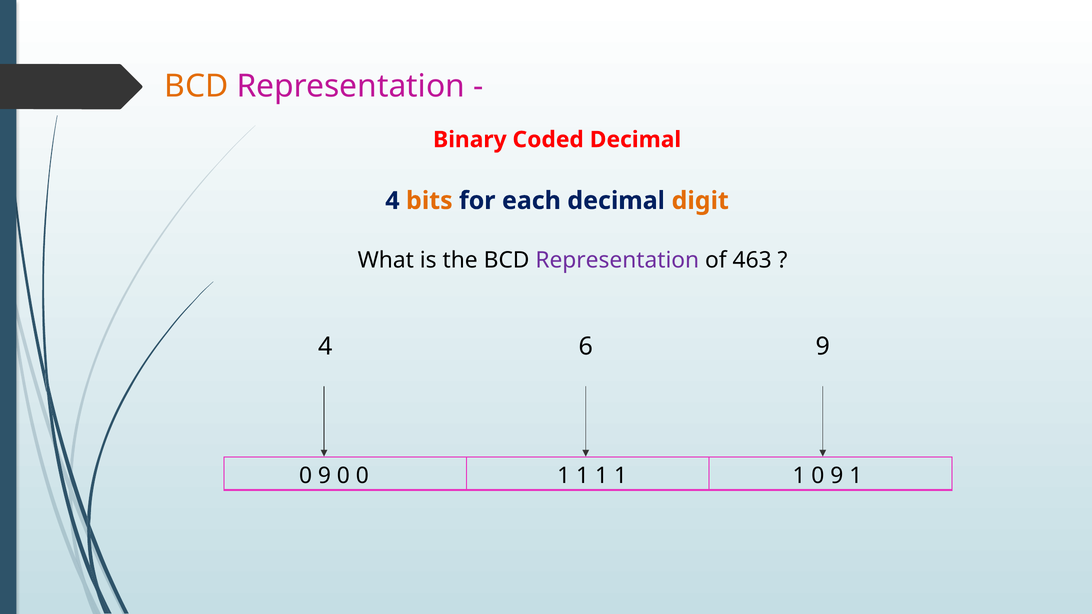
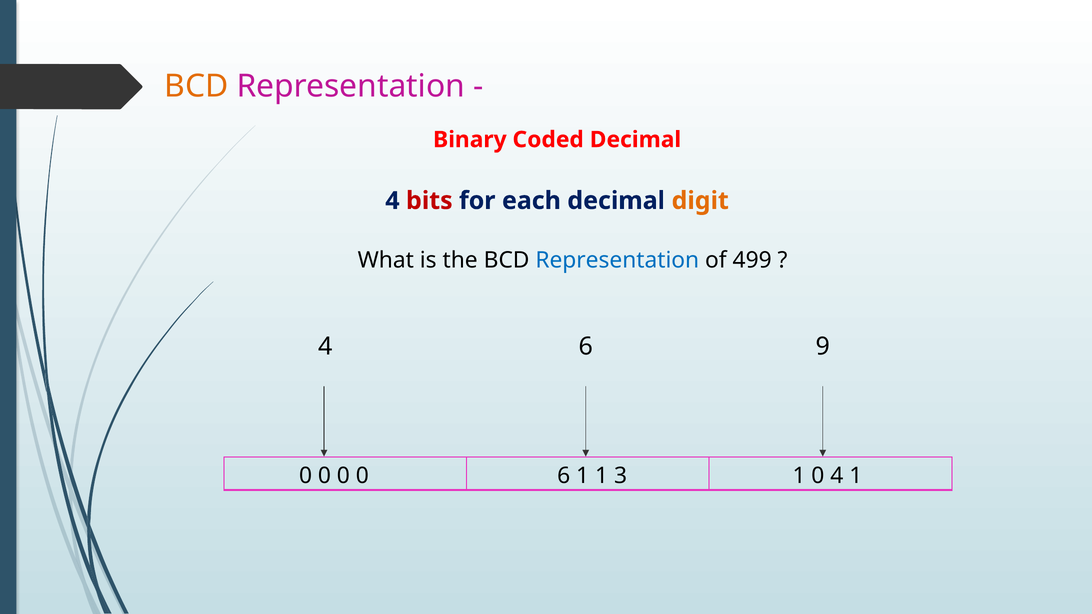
bits colour: orange -> red (429, 201)
Representation colour: purple -> blue (617, 260)
463: 463 -> 499 (752, 260)
9: 9 -> 0 (324, 476)
0 1: 1 -> 6 (564, 476)
1: 1 -> 3 (621, 476)
9: 9 -> 4 (837, 476)
